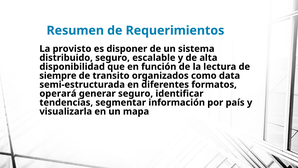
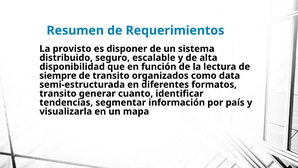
operará: operará -> transito (58, 93)
generar seguro: seguro -> cuanto (136, 93)
